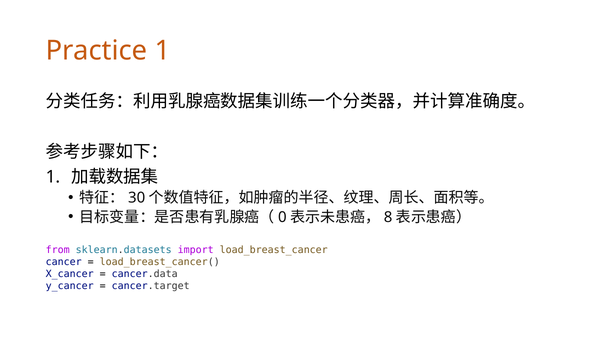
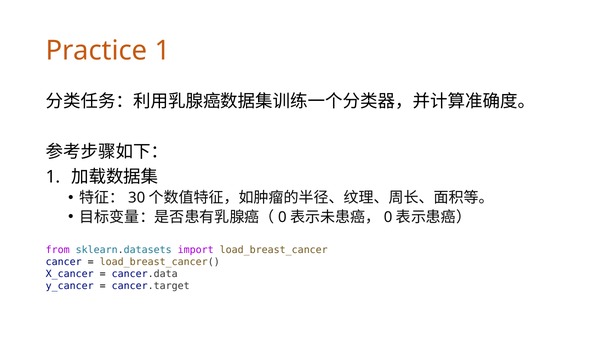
8: 8 -> 0 (388, 217)
